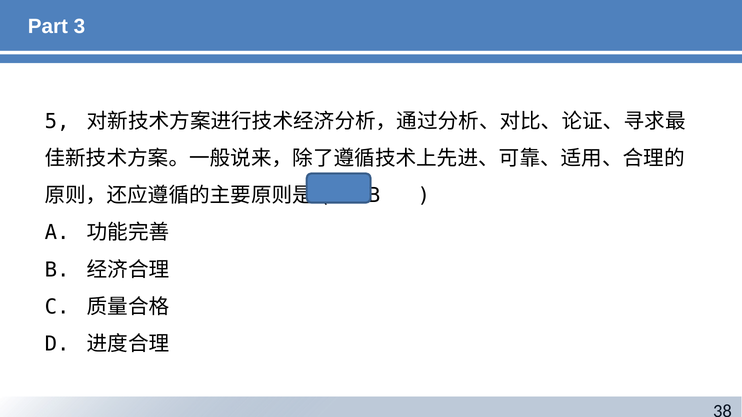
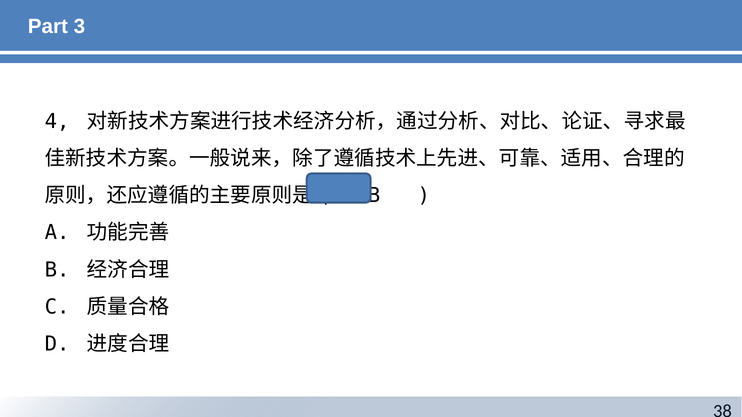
5: 5 -> 4 (57, 122)
